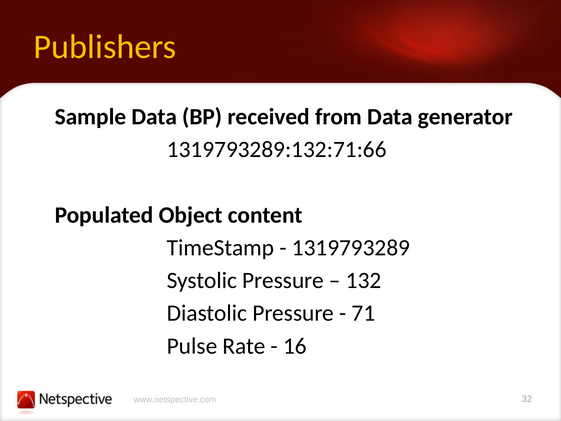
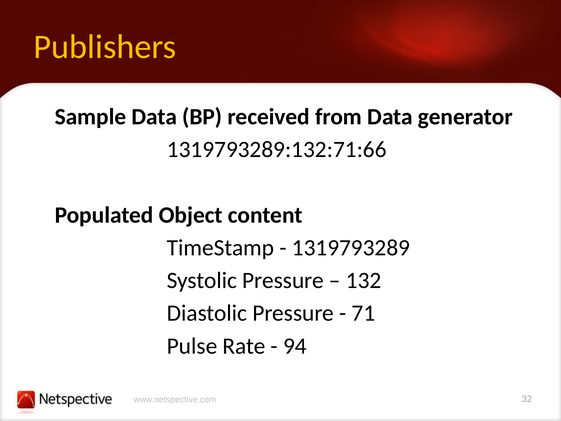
16: 16 -> 94 (295, 346)
